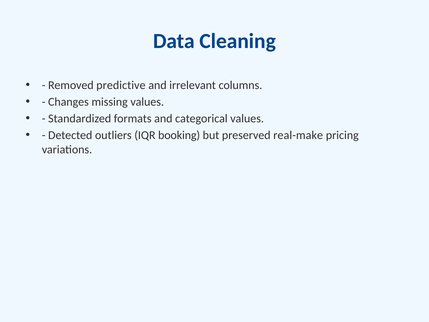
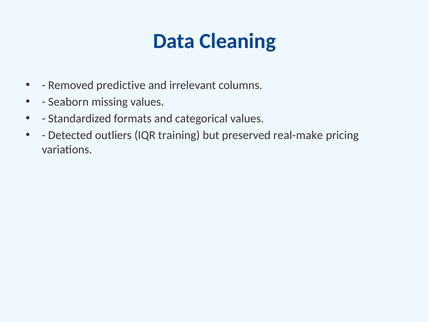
Changes: Changes -> Seaborn (68, 102)
booking: booking -> training (179, 135)
